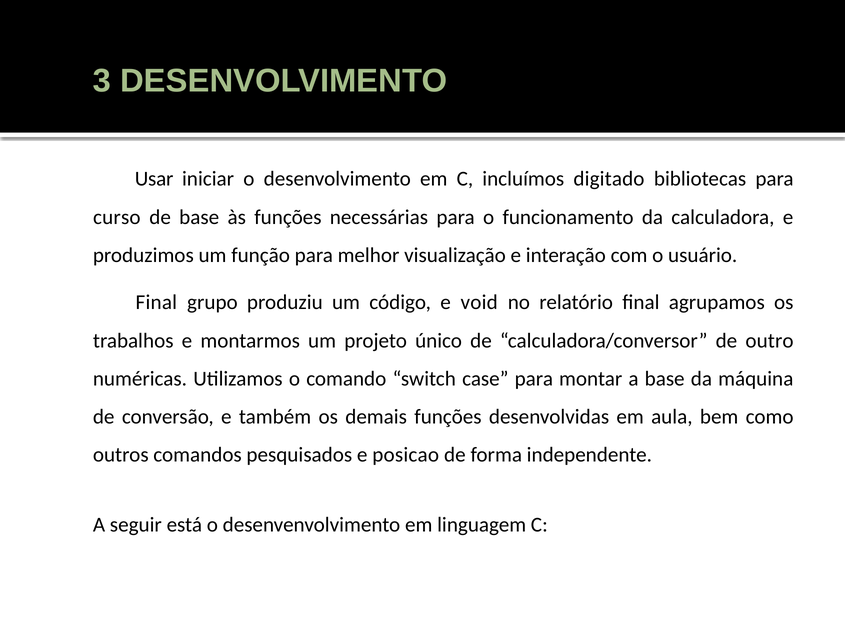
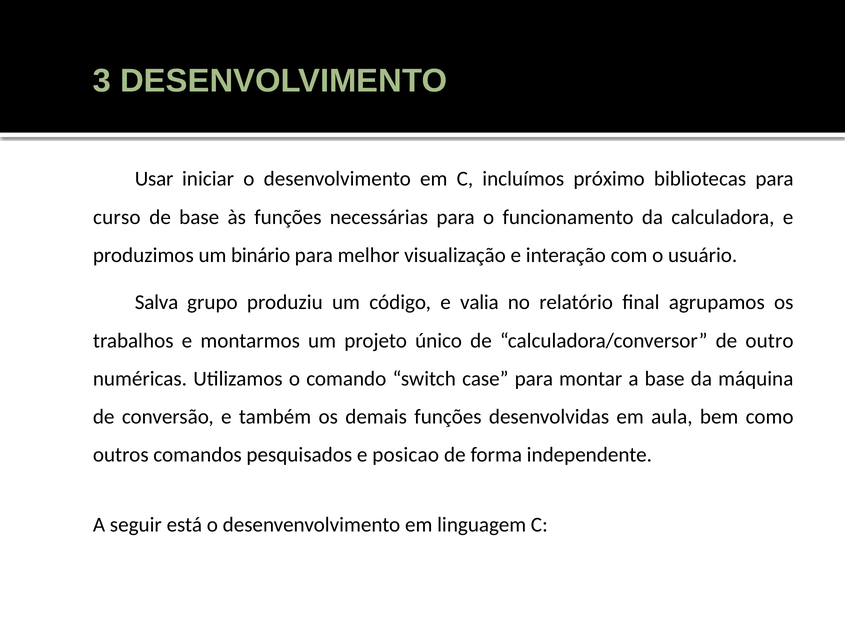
digitado: digitado -> próximo (609, 179)
função: função -> binário (261, 255)
Final: Final -> Salva (157, 302)
void: void -> valia (479, 302)
